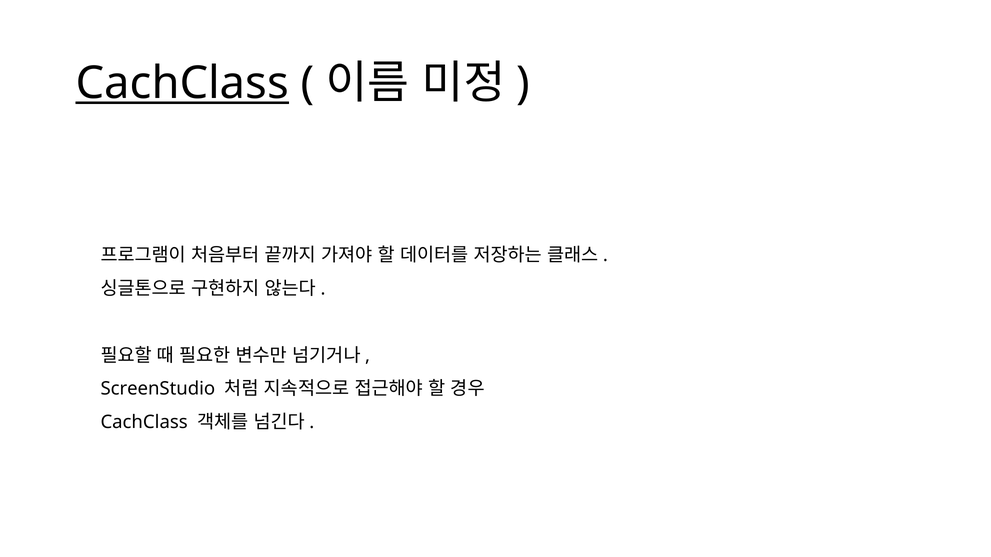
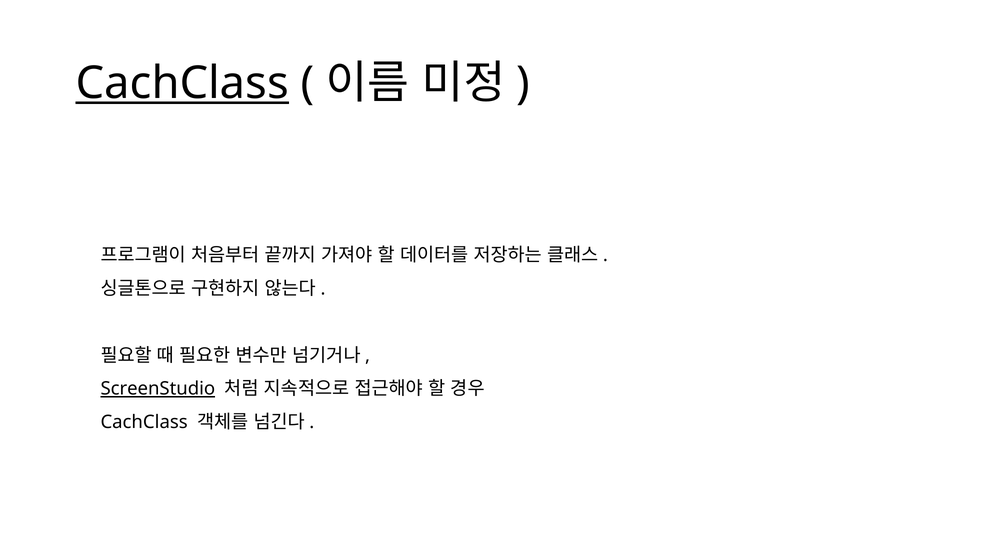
ScreenStudio underline: none -> present (158, 389)
